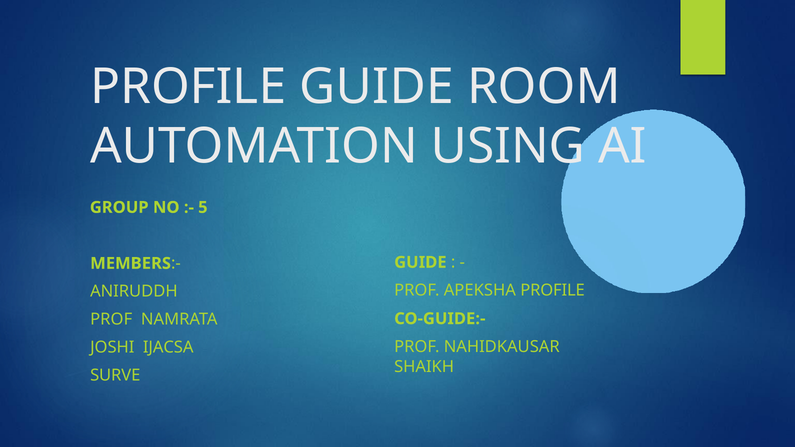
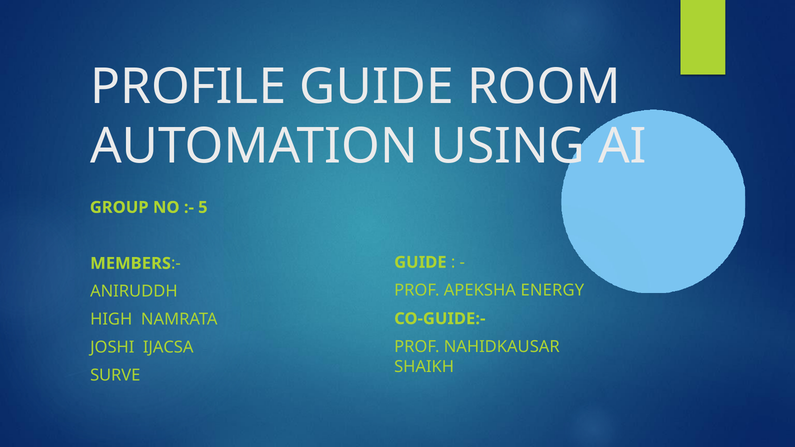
APEKSHA PROFILE: PROFILE -> ENERGY (552, 291)
PROF: PROF -> HIGH (111, 320)
